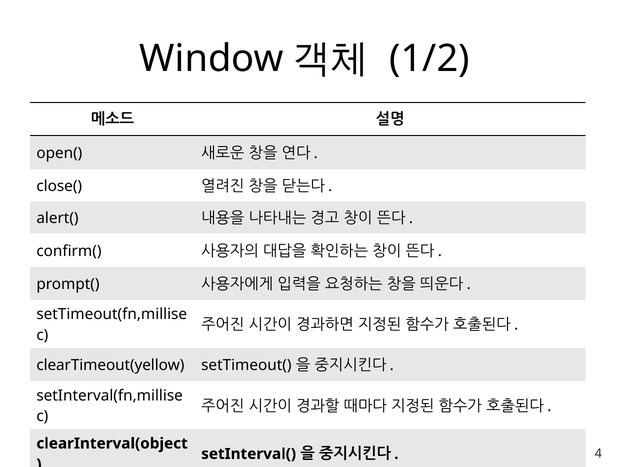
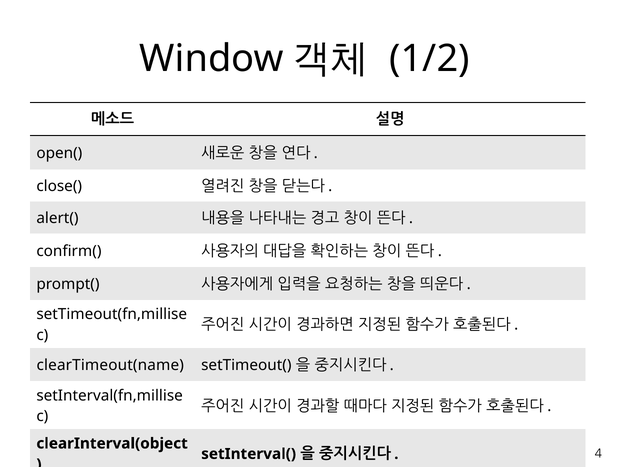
clearTimeout(yellow: clearTimeout(yellow -> clearTimeout(name (110, 366)
